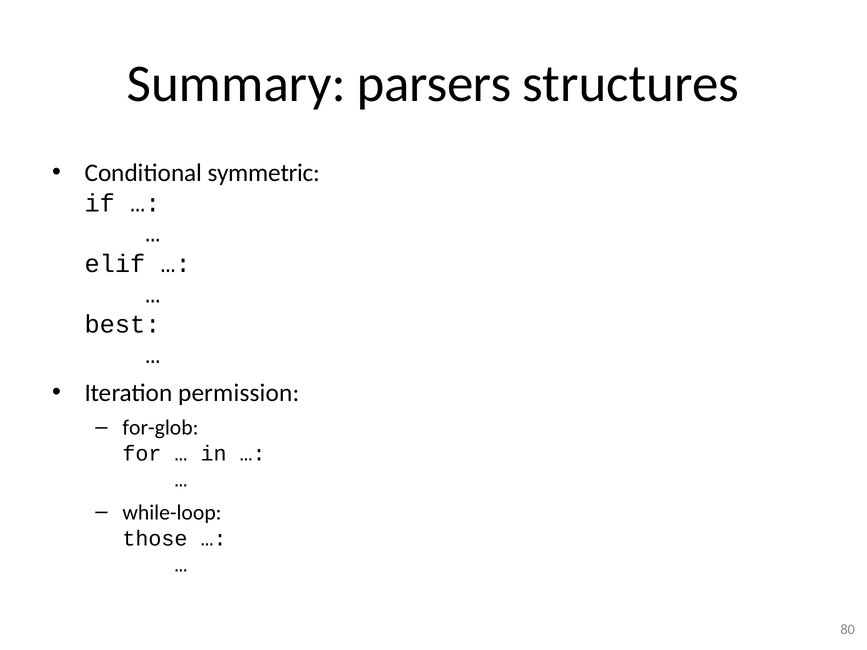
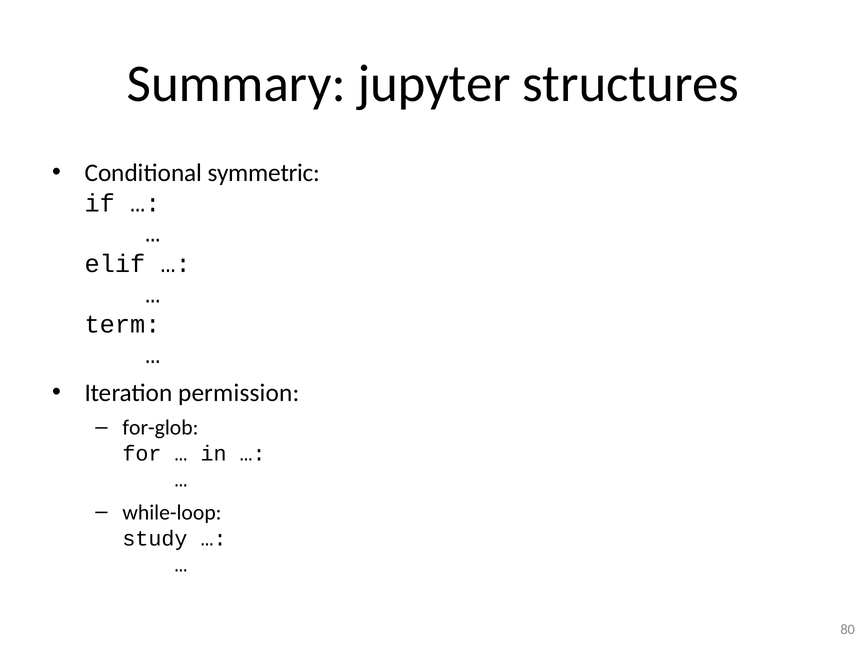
parsers: parsers -> jupyter (434, 84)
best: best -> term (122, 325)
those: those -> study (155, 539)
